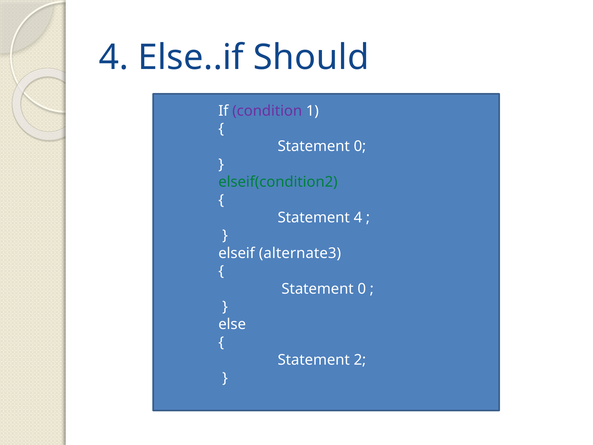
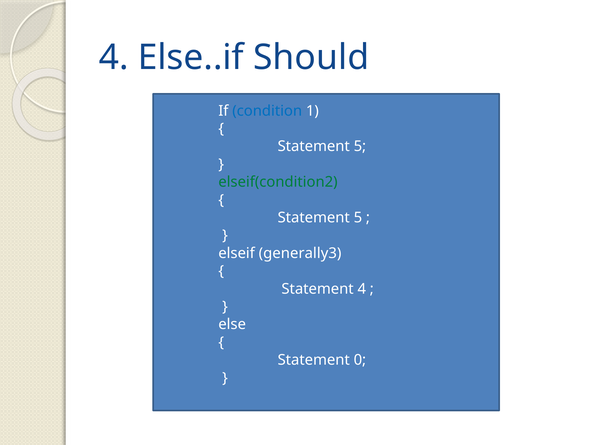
condition colour: purple -> blue (267, 111)
0: 0 -> 5 (360, 146)
4: 4 -> 5 (358, 217)
alternate3: alternate3 -> generally3 (300, 253)
0: 0 -> 4 (362, 289)
2: 2 -> 0 (360, 360)
